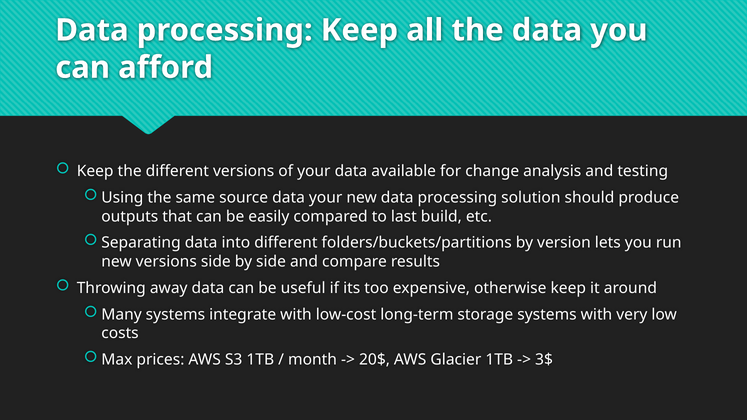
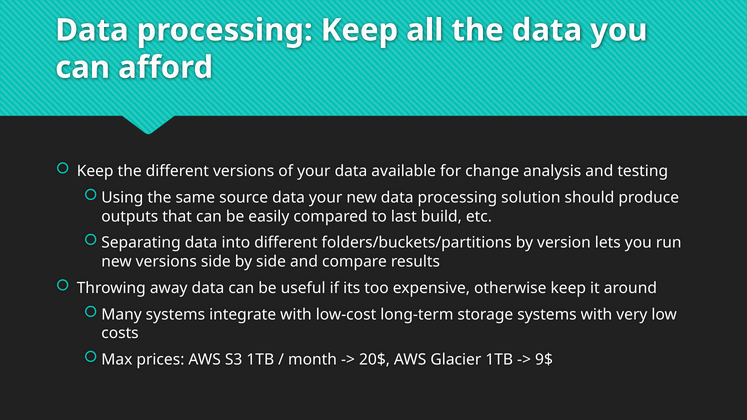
3$: 3$ -> 9$ (544, 360)
